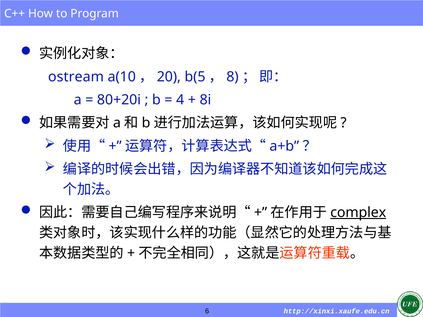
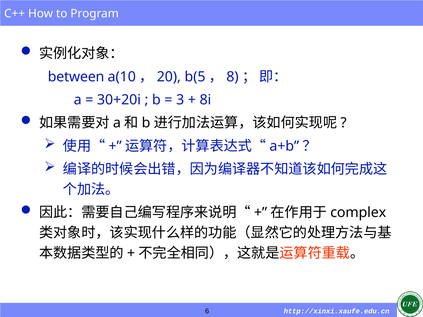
ostream: ostream -> between (76, 77)
80+20i: 80+20i -> 30+20i (119, 100)
4: 4 -> 3 (180, 100)
complex underline: present -> none (358, 213)
